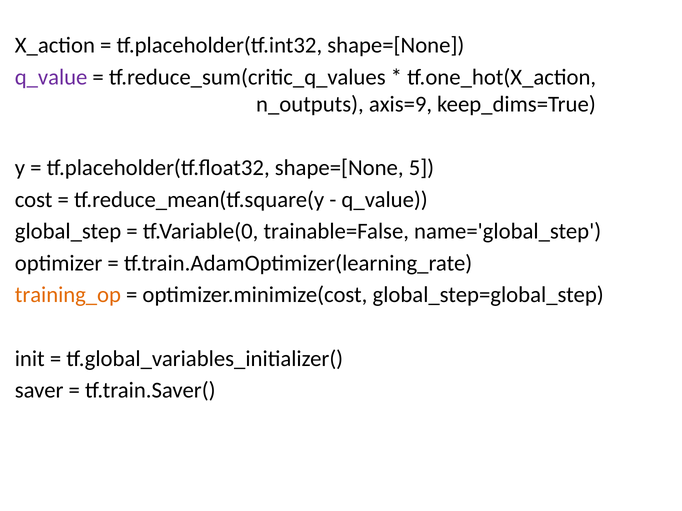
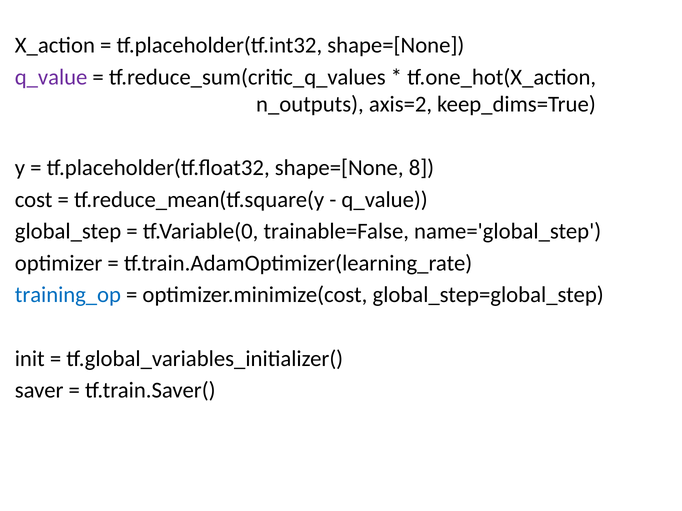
axis=9: axis=9 -> axis=2 (400, 104)
5: 5 -> 8 (421, 168)
training_op colour: orange -> blue (68, 295)
